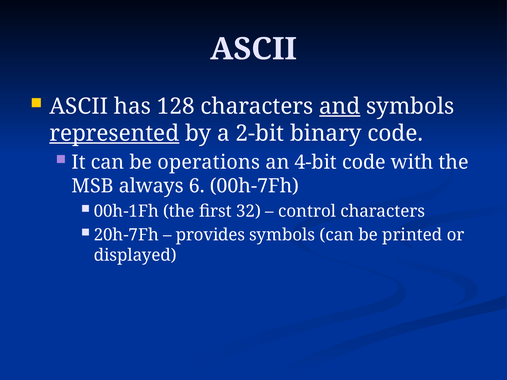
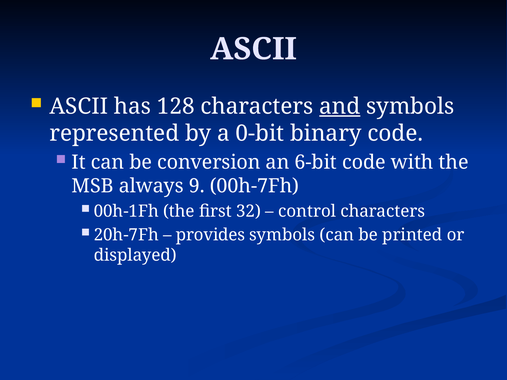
represented underline: present -> none (114, 133)
2-bit: 2-bit -> 0-bit (260, 133)
operations: operations -> conversion (209, 163)
4-bit: 4-bit -> 6-bit (316, 163)
6: 6 -> 9 (197, 186)
